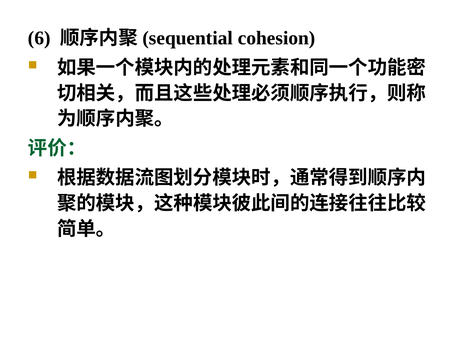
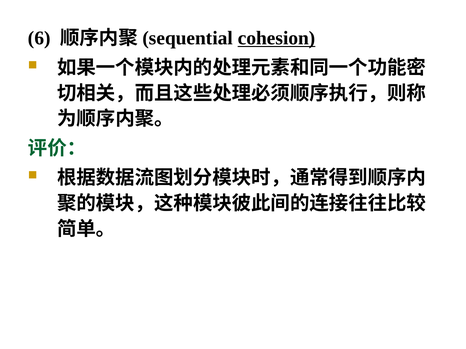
cohesion underline: none -> present (277, 38)
